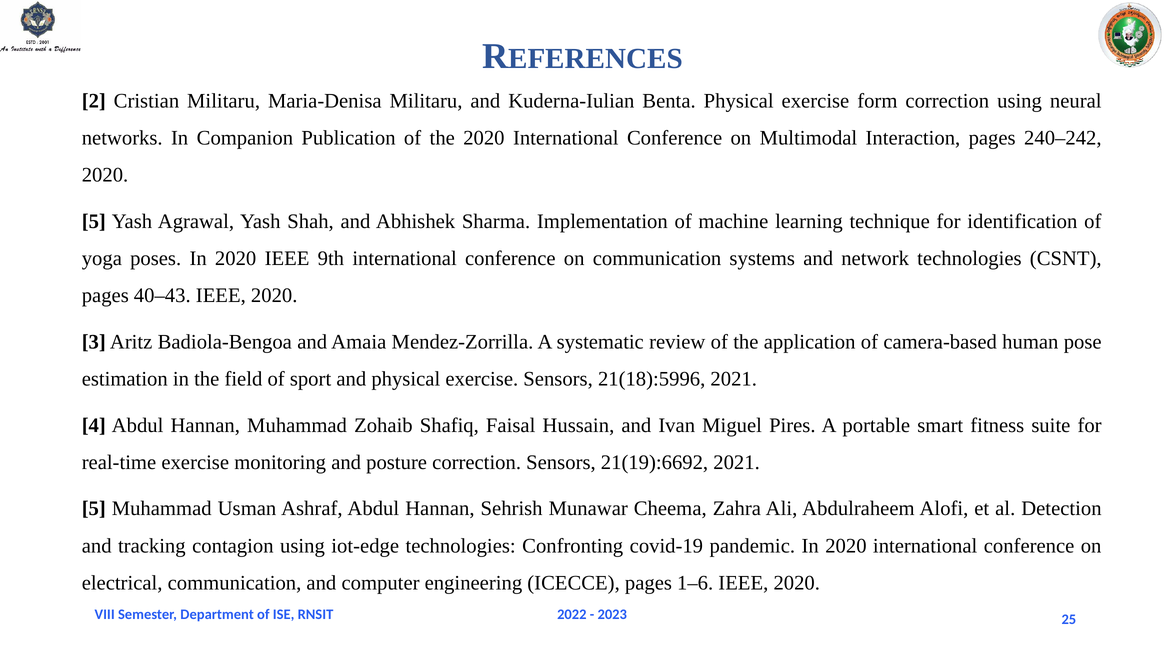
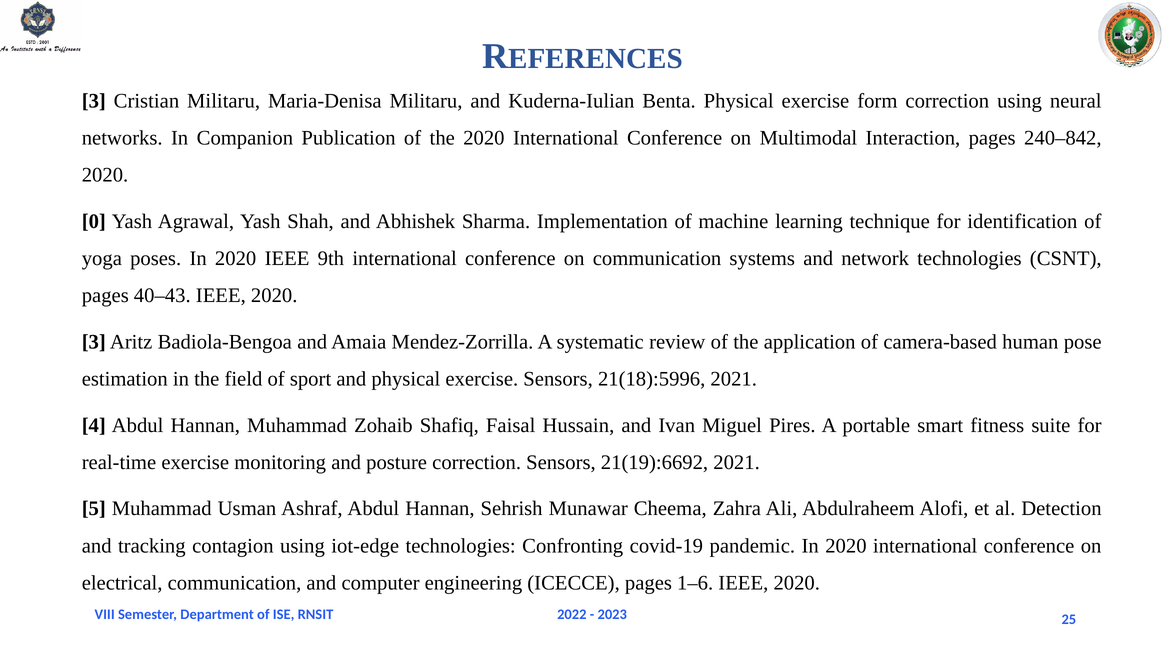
2: 2 -> 3 (94, 101)
240–242: 240–242 -> 240–842 (1063, 138)
5: 5 -> 0 (94, 221)
